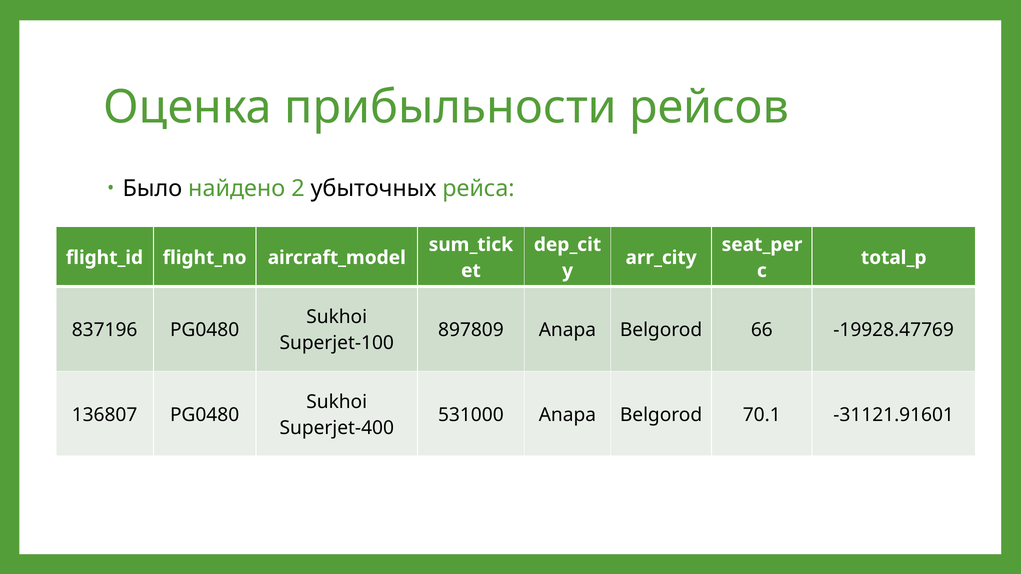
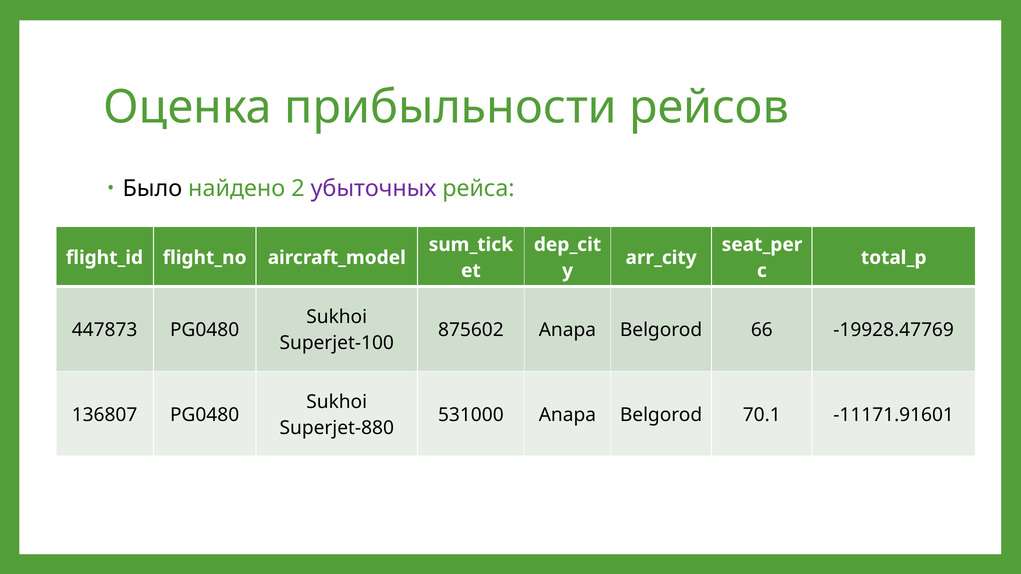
убыточных colour: black -> purple (374, 189)
837196: 837196 -> 447873 (105, 330)
897809: 897809 -> 875602 (471, 330)
-31121.91601: -31121.91601 -> -11171.91601 (894, 415)
Superjet-400: Superjet-400 -> Superjet-880 (337, 428)
